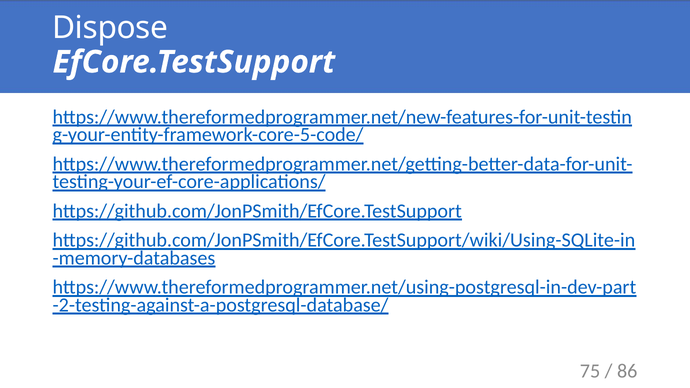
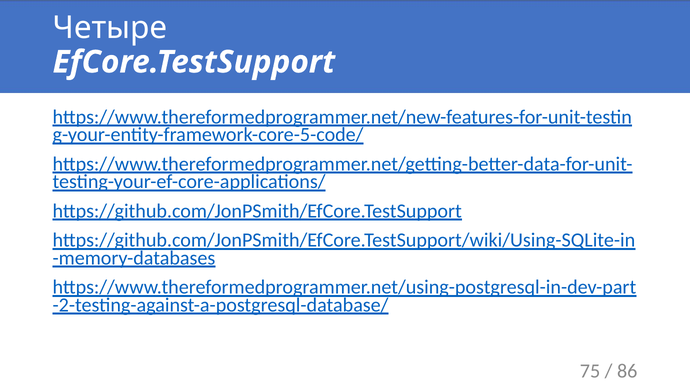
Dispose: Dispose -> Четыре (110, 28)
